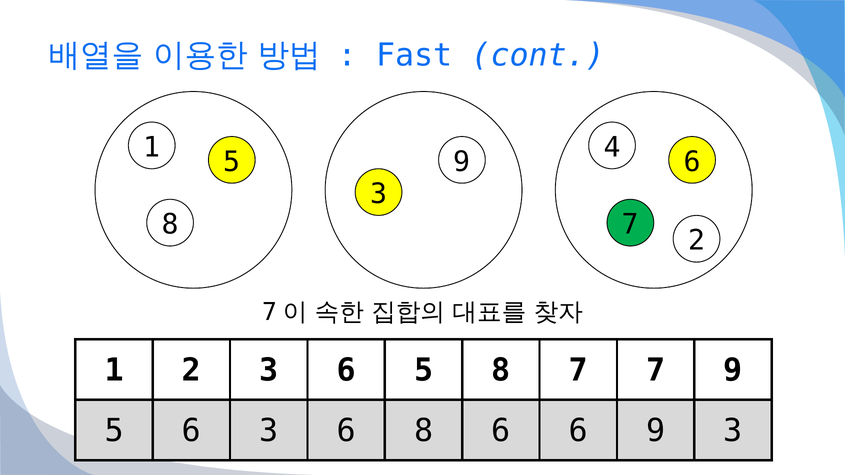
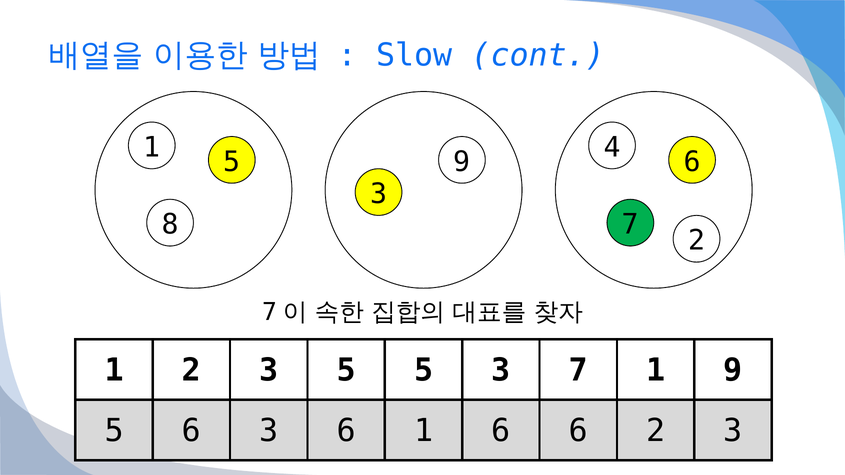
Fast: Fast -> Slow (414, 55)
2 3 6: 6 -> 5 (346, 370)
8: 8 -> 3 (501, 370)
7 7: 7 -> 1 (656, 370)
6 8: 8 -> 1 (424, 431)
6 9: 9 -> 2 (656, 431)
